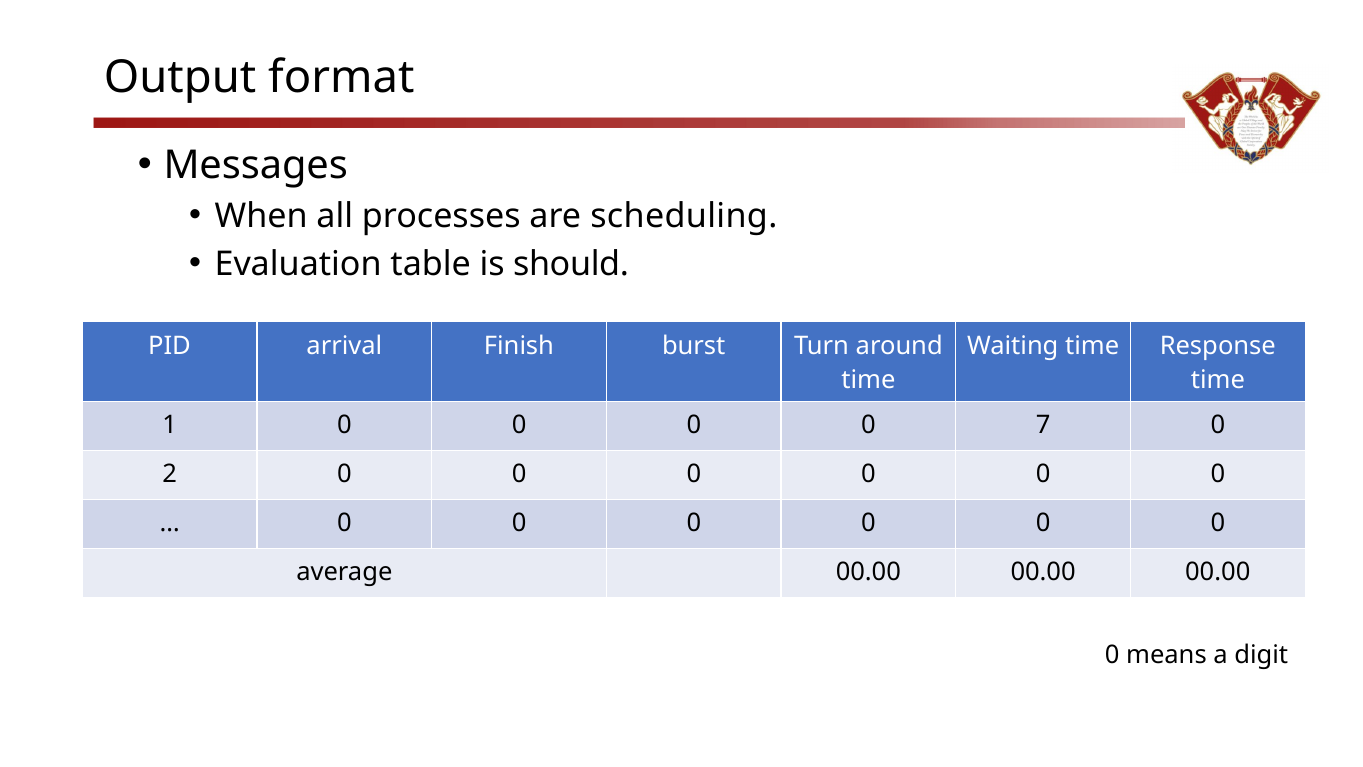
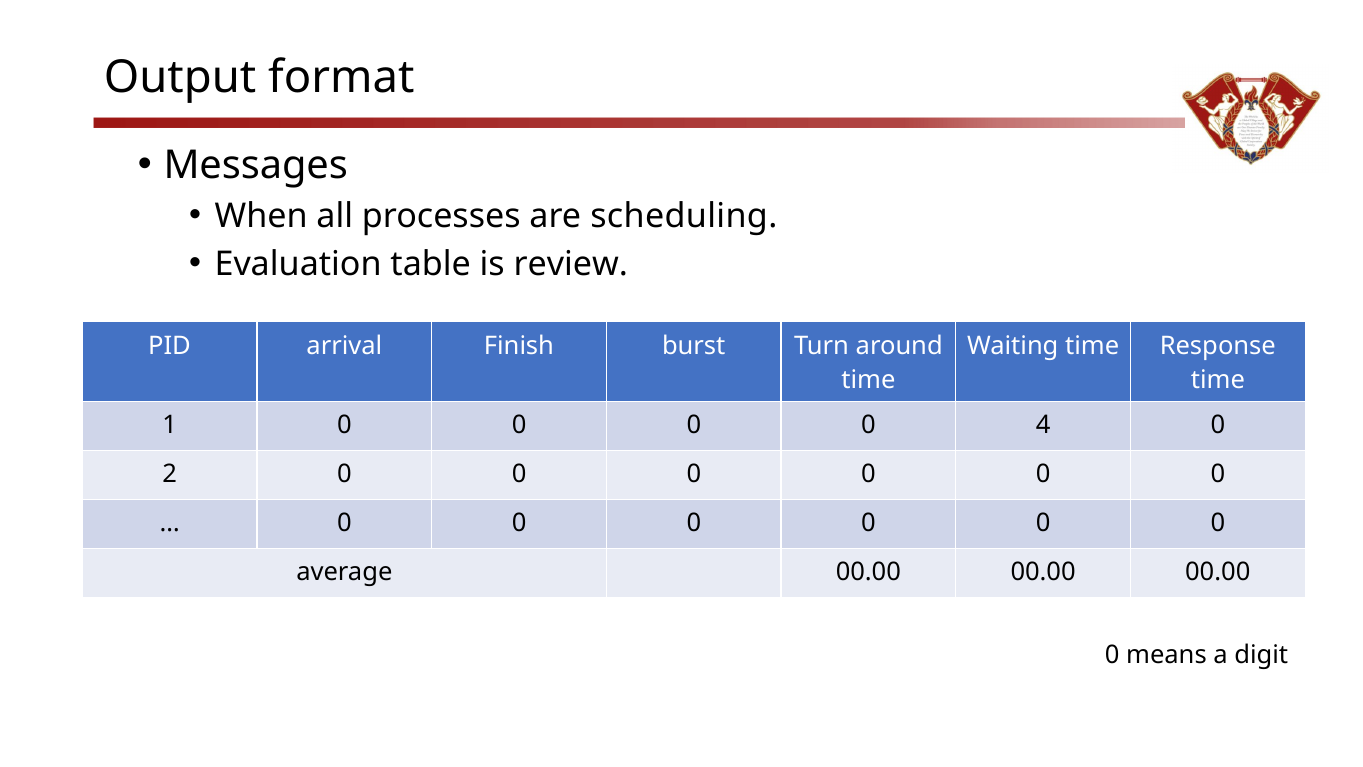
should: should -> review (571, 264)
7: 7 -> 4 (1043, 425)
